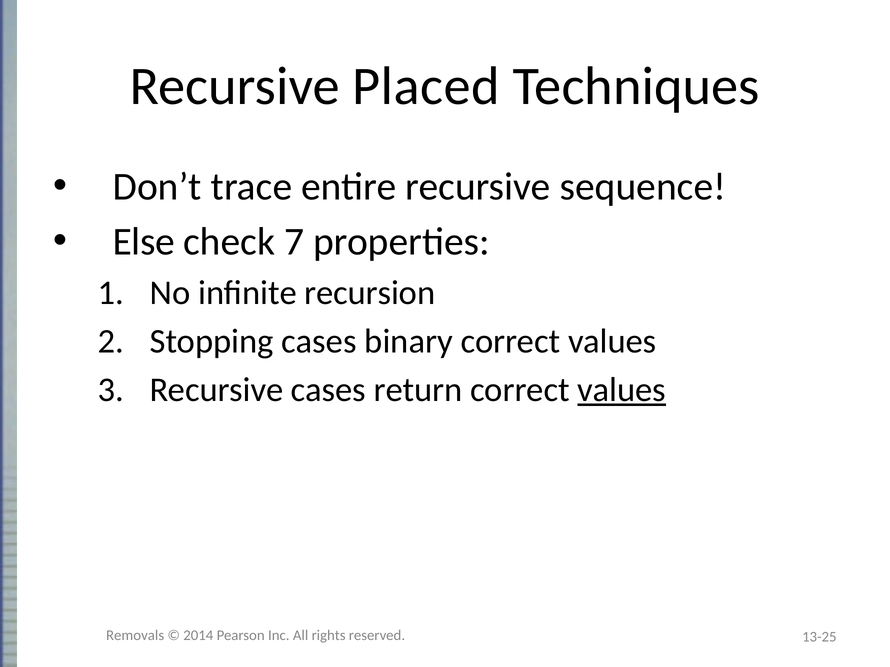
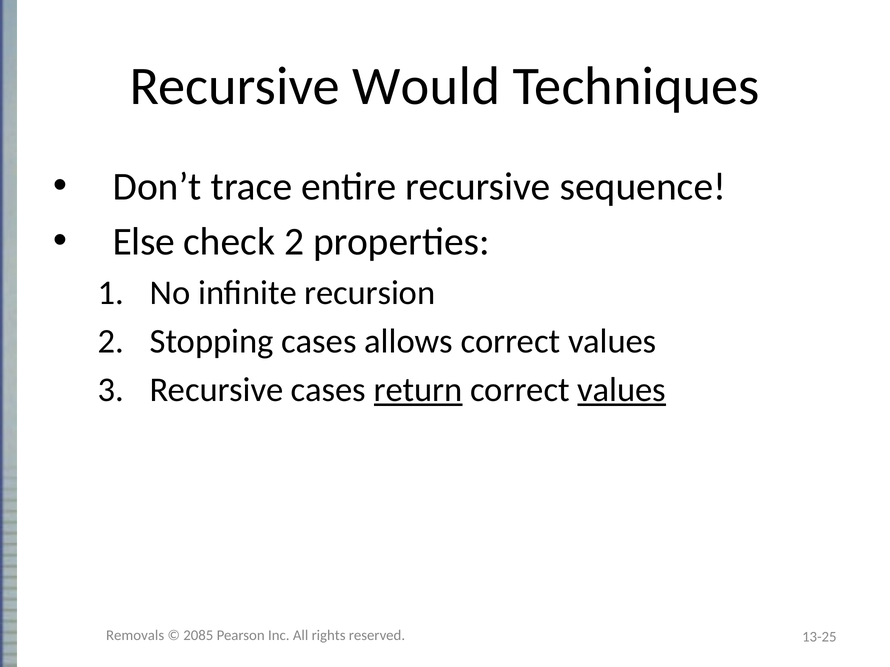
Placed: Placed -> Would (426, 86)
check 7: 7 -> 2 (294, 242)
binary: binary -> allows (409, 342)
return underline: none -> present (418, 390)
2014: 2014 -> 2085 (198, 636)
